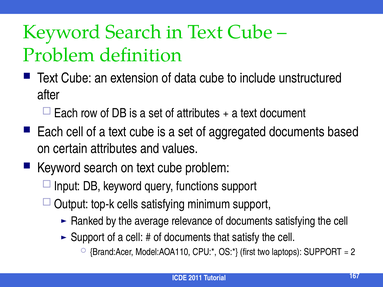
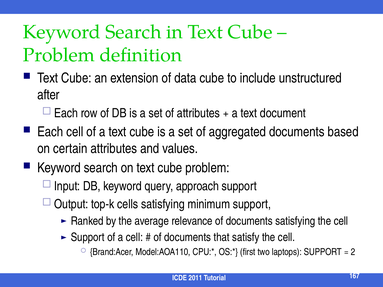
functions: functions -> approach (197, 186)
